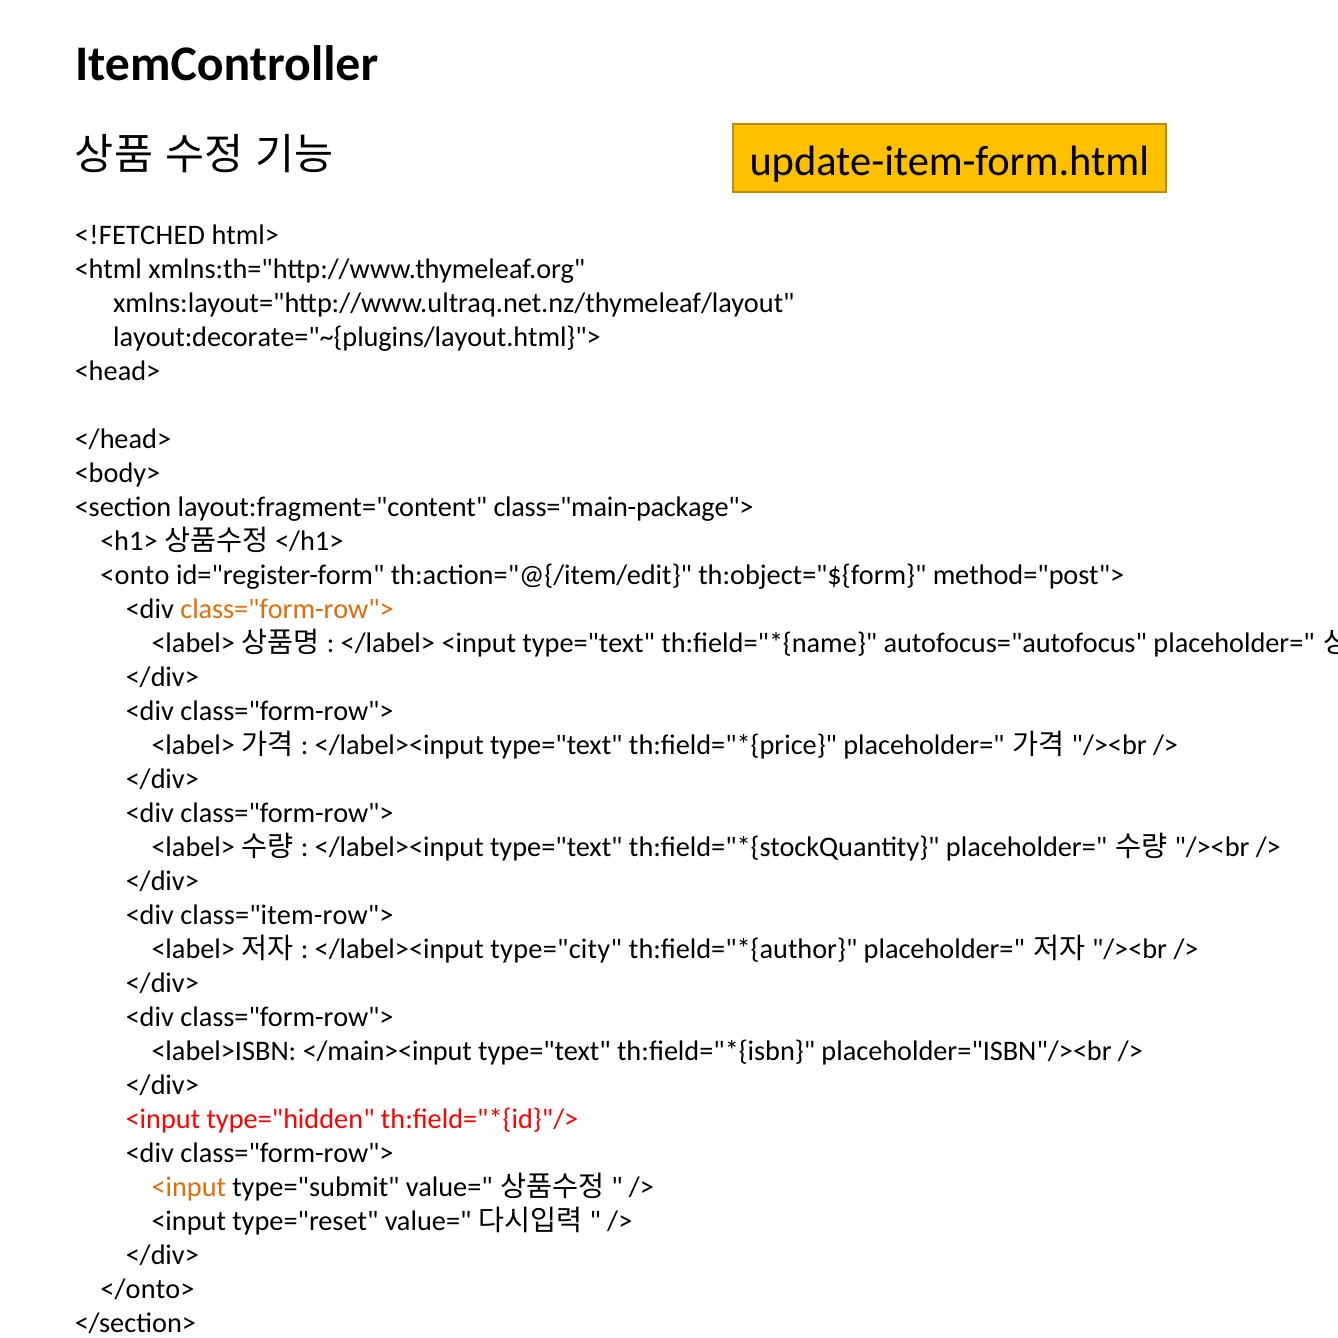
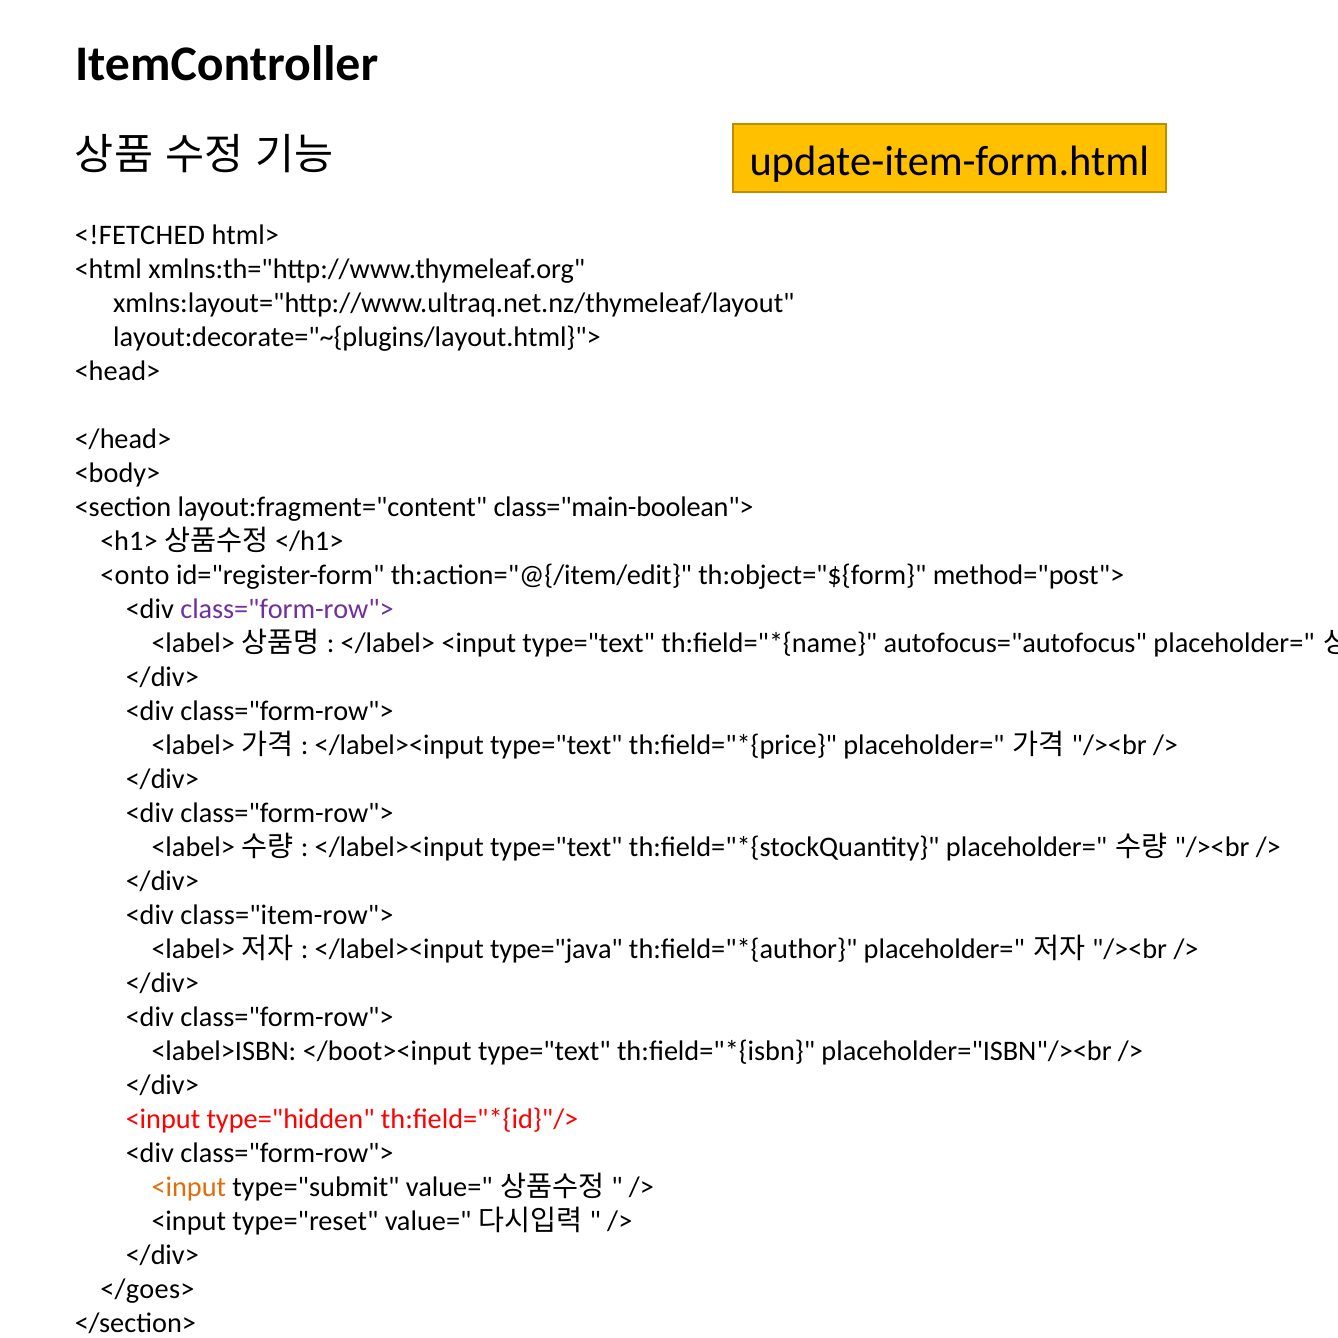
class="main-package">: class="main-package"> -> class="main-boolean"> (623, 508)
class="form-row"> colour: orange -> purple (287, 609)
type="city: type="city -> type="java (556, 949)
</main><input: </main><input -> </boot><input (387, 1051)
</onto>: </onto> -> </goes> (147, 1289)
